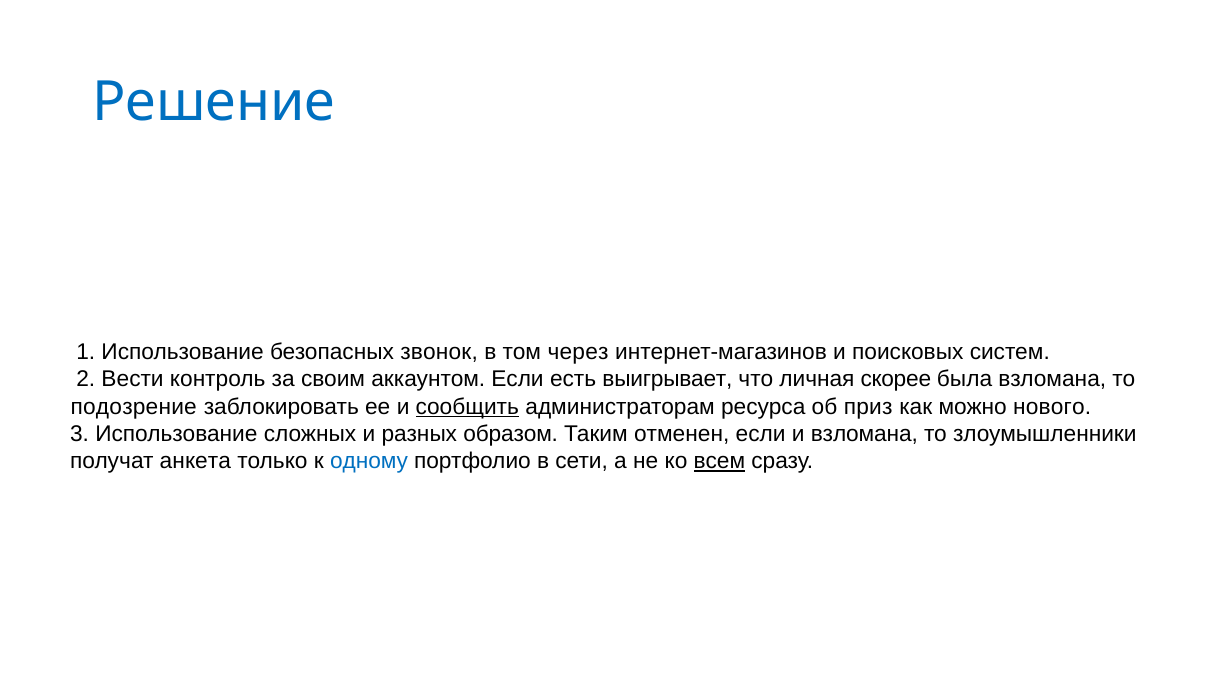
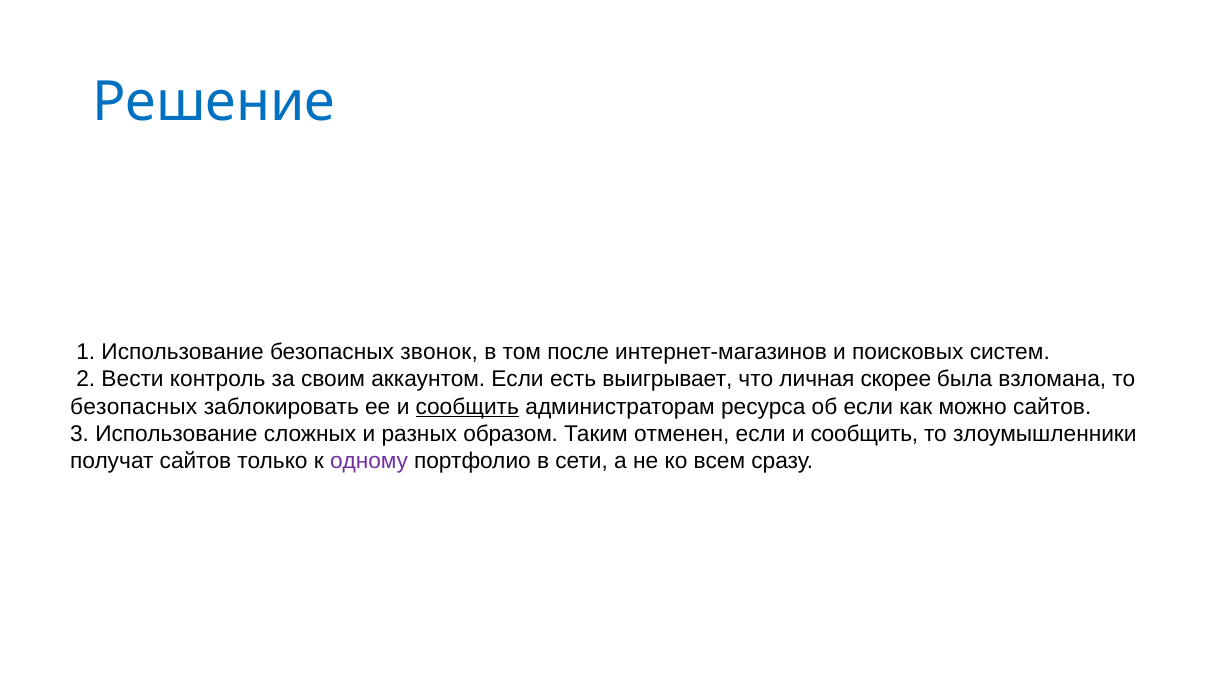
через: через -> после (578, 352)
подозрение: подозрение -> безопасных (134, 407)
об приз: приз -> если (868, 407)
можно нового: нового -> сайтов (1052, 407)
если и взломана: взломана -> сообщить (864, 434)
получат анкета: анкета -> сайтов (195, 461)
одному colour: blue -> purple (369, 461)
всем underline: present -> none (719, 461)
